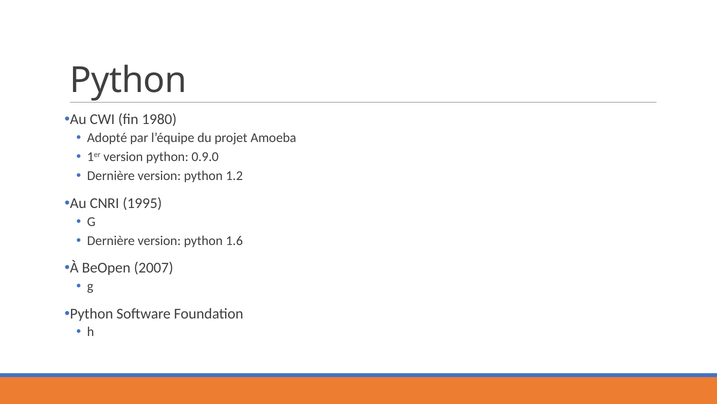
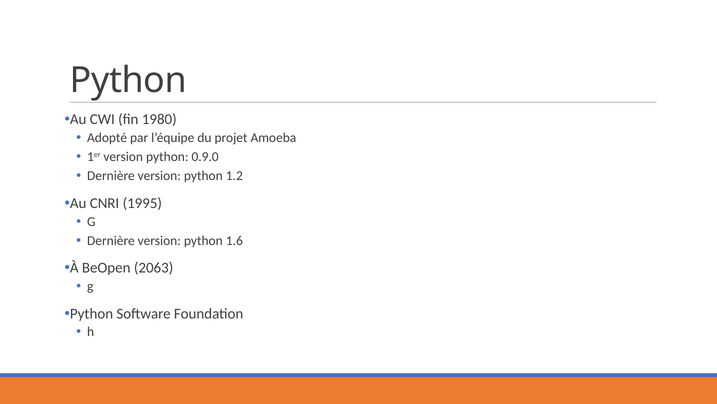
2007: 2007 -> 2063 (154, 268)
